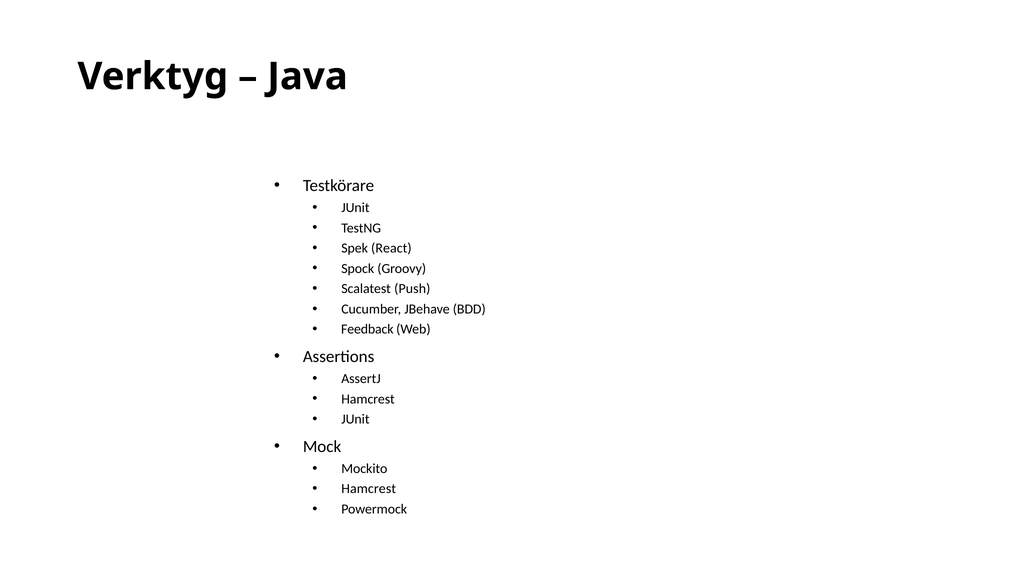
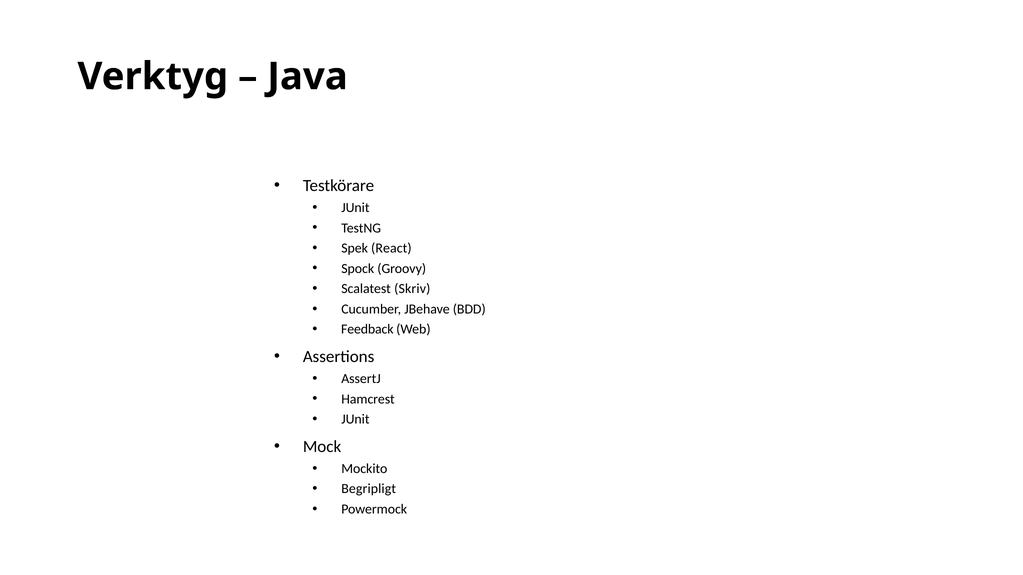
Push: Push -> Skriv (412, 289)
Hamcrest: Hamcrest -> Begripligt (369, 489)
